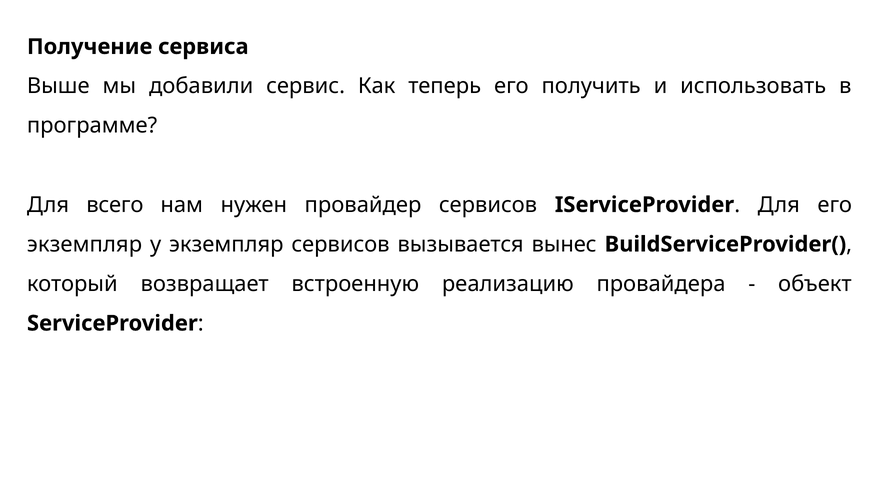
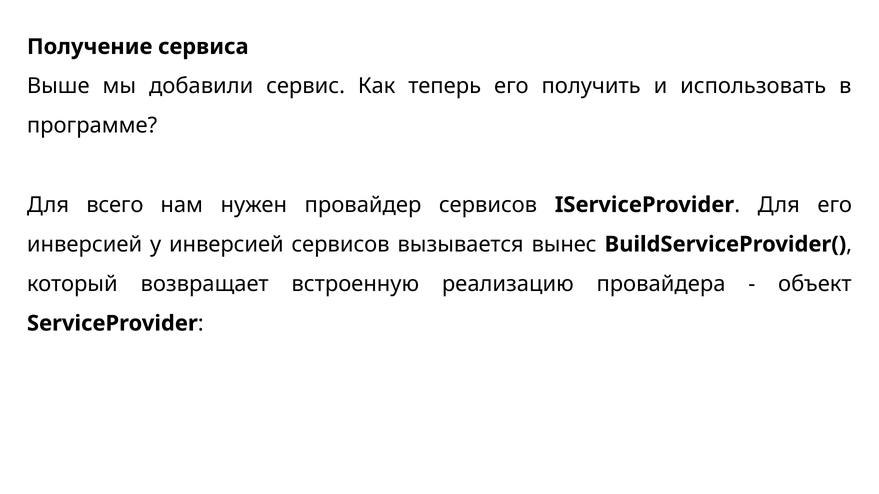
экземпляр: экземпляр -> инверсией (85, 245)
у экземпляр: экземпляр -> инверсией (226, 245)
